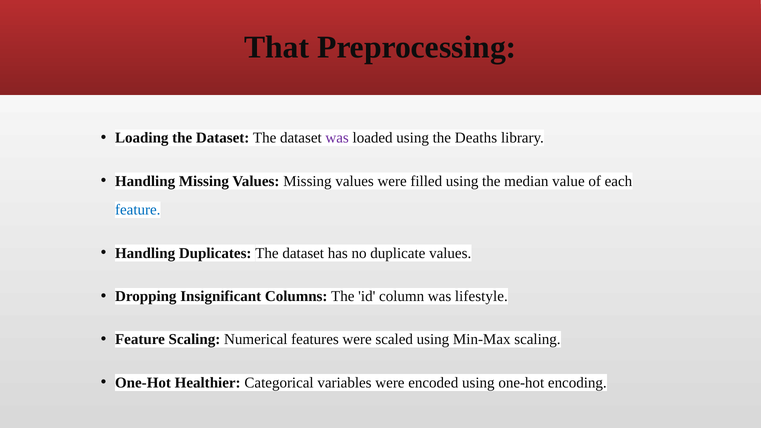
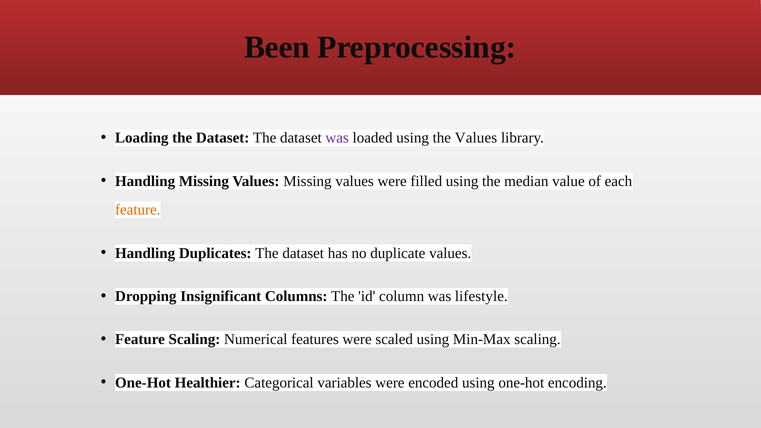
That: That -> Been (277, 47)
the Deaths: Deaths -> Values (476, 138)
feature colour: blue -> orange (138, 210)
